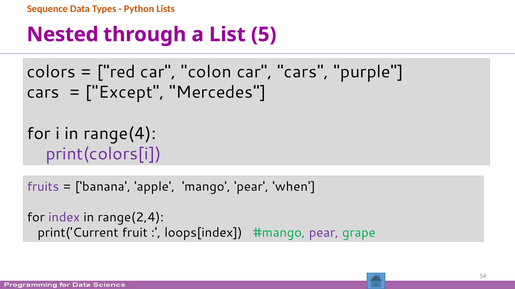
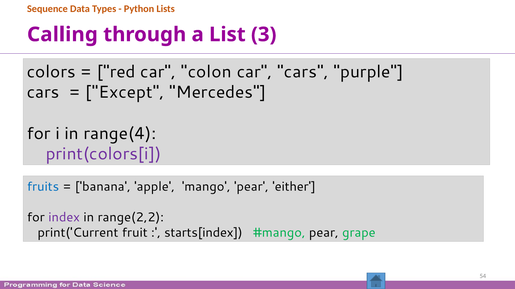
Nested: Nested -> Calling (62, 35)
5: 5 -> 3 (264, 35)
fruits colour: purple -> blue (43, 187)
when: when -> either (294, 187)
range(2,4: range(2,4 -> range(2,2 (131, 218)
loops[index: loops[index -> starts[index (203, 233)
pear colour: purple -> black (324, 233)
